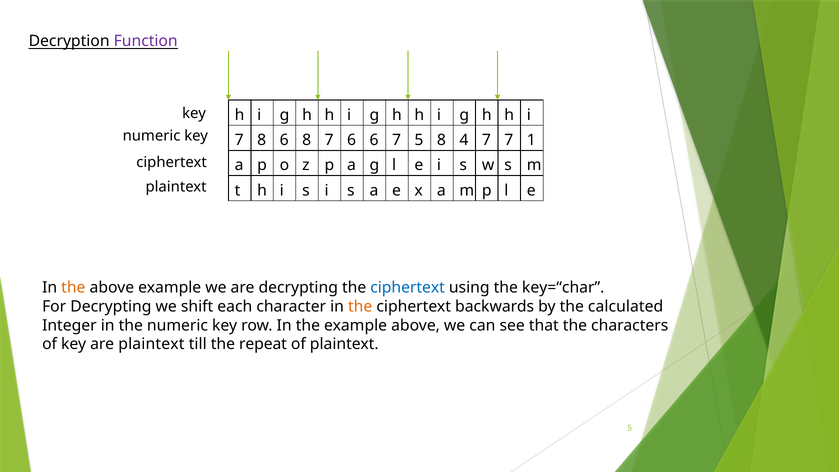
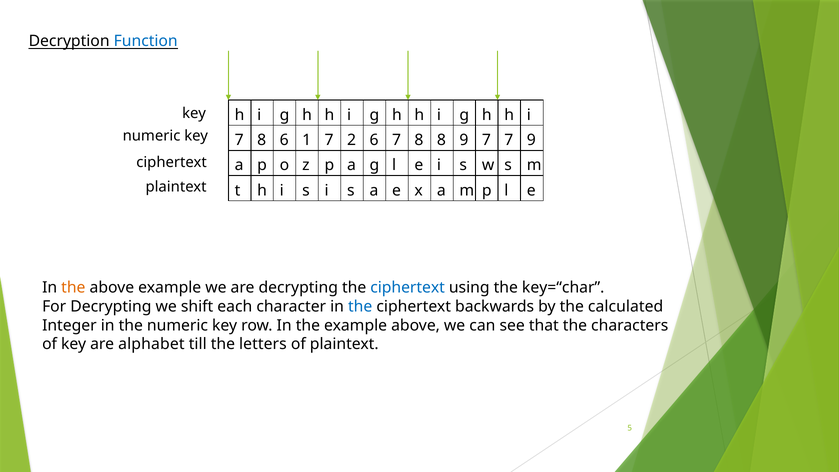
Function colour: purple -> blue (146, 41)
6 8: 8 -> 1 (307, 140)
7 6: 6 -> 2 (352, 140)
6 7 5: 5 -> 8 (419, 140)
8 4: 4 -> 9 (464, 140)
7 1: 1 -> 9 (531, 140)
the colour: orange -> blue (360, 306)
are plaintext: plaintext -> alphabet (151, 344)
repeat: repeat -> letters (263, 344)
